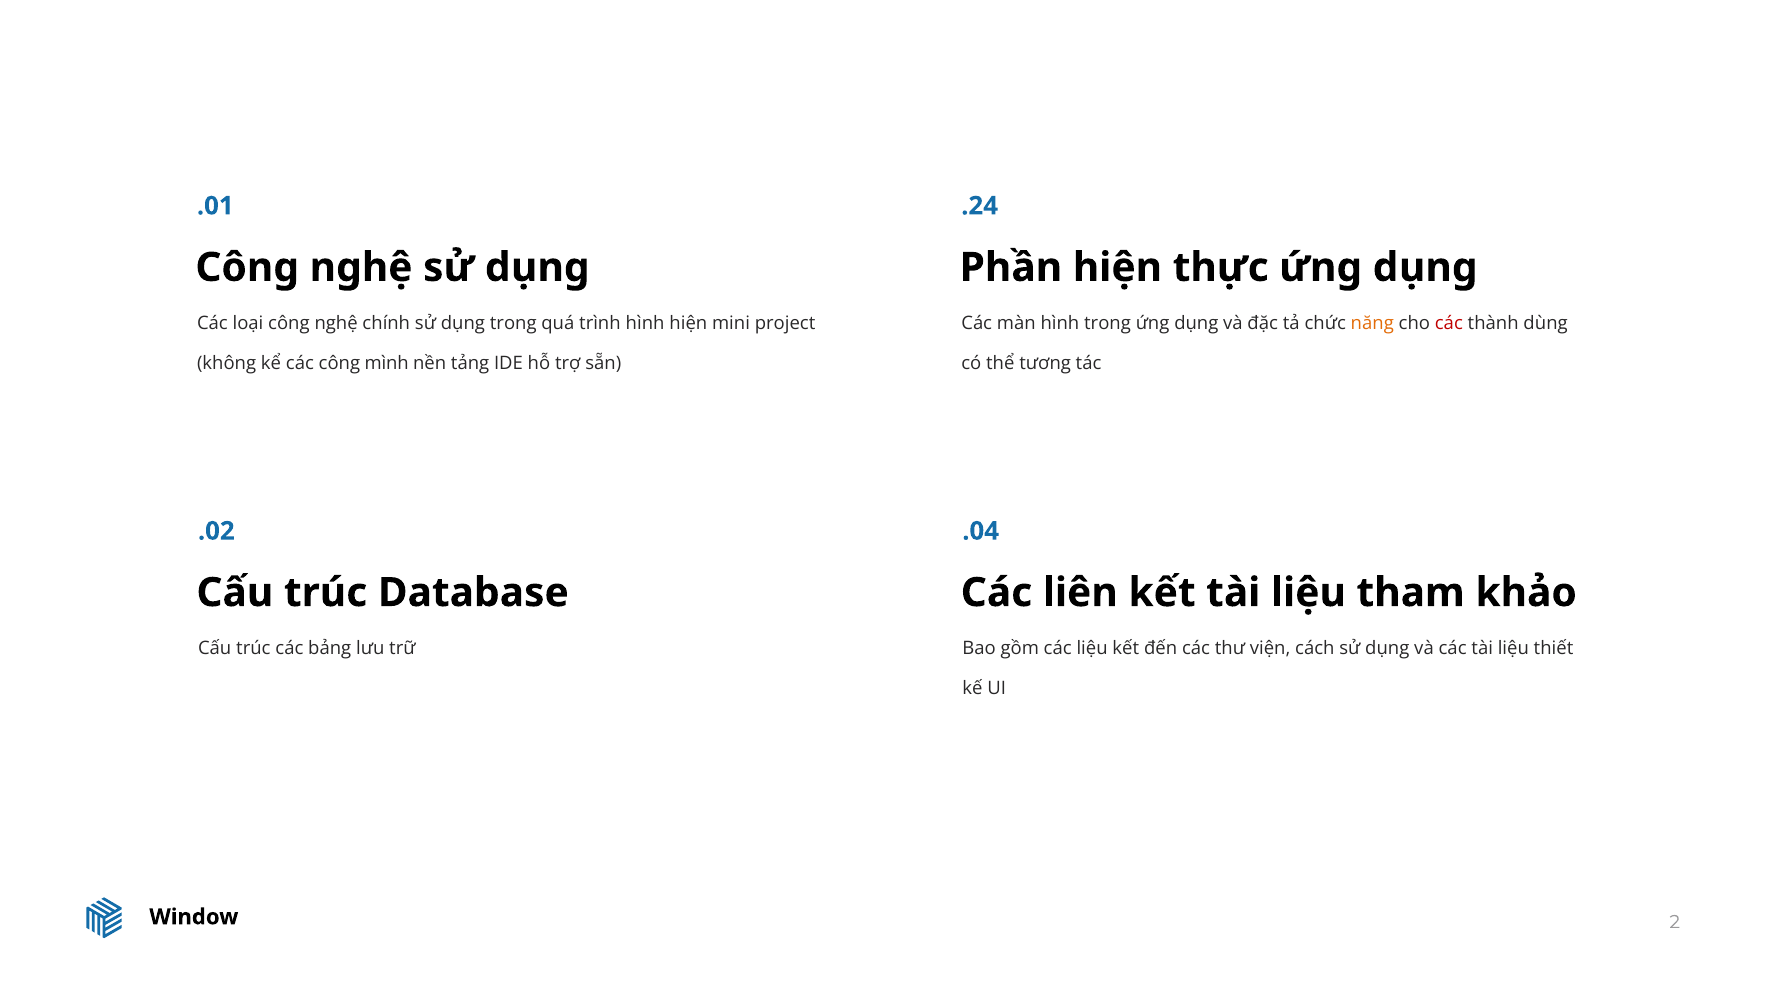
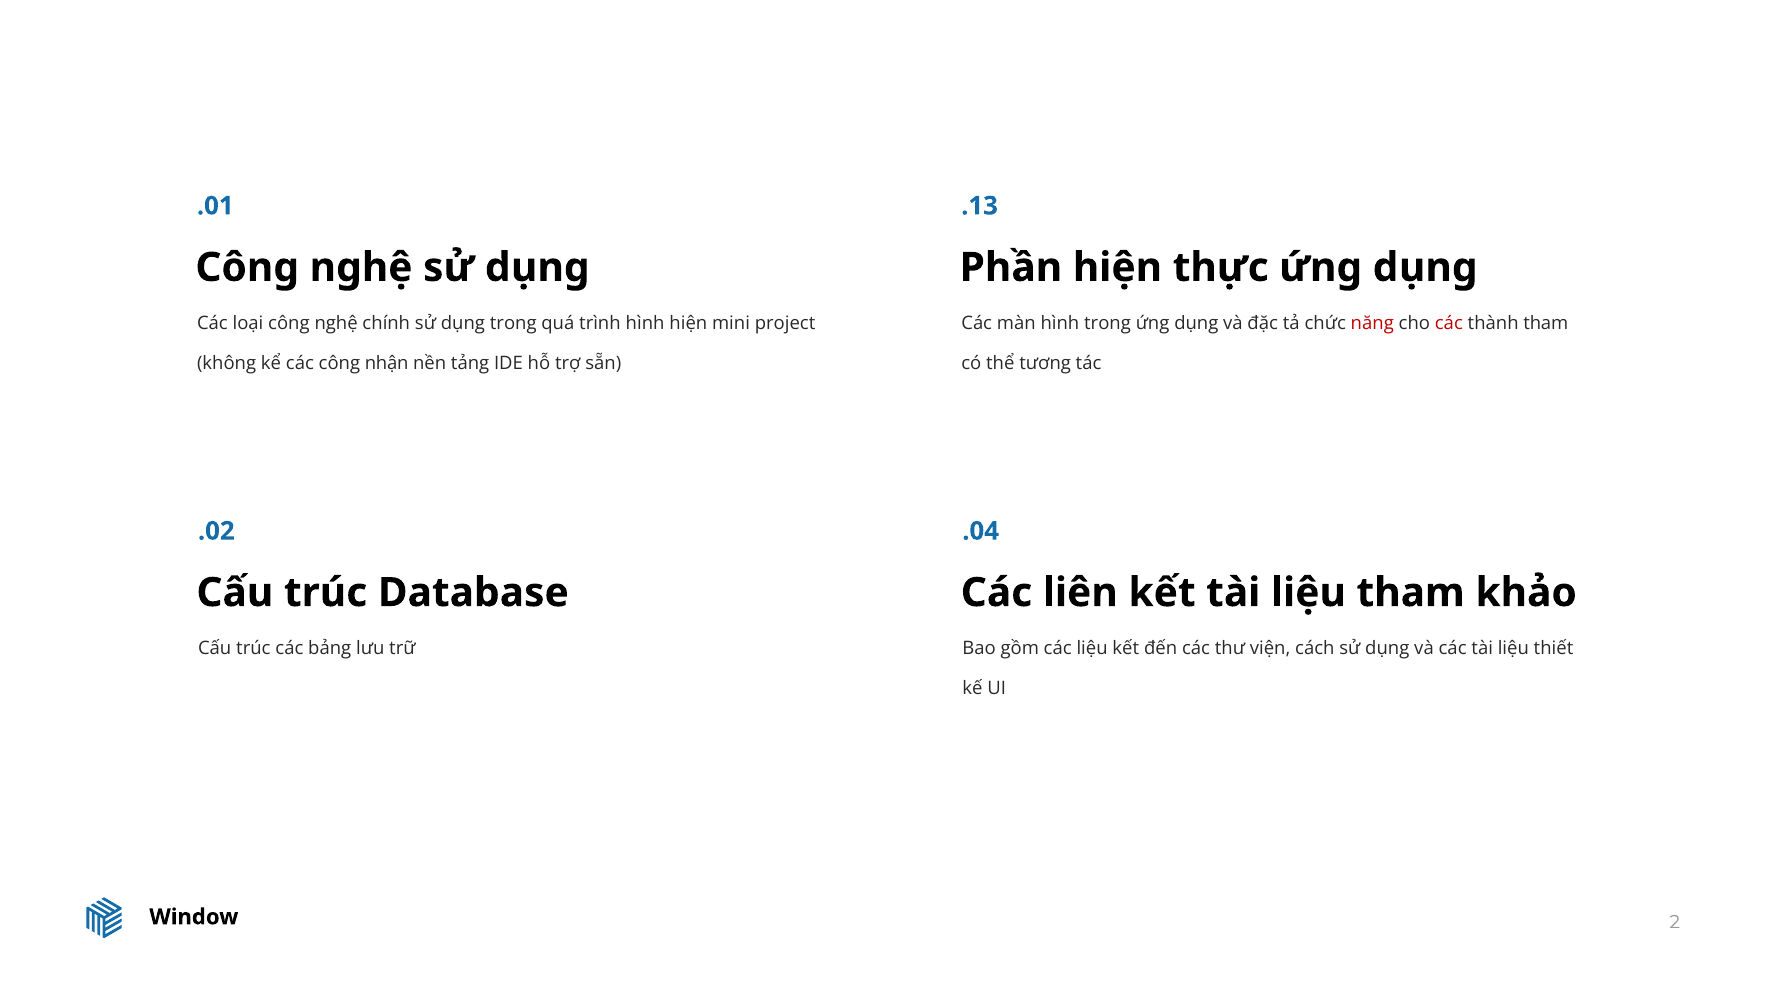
.24: .24 -> .13 (980, 206)
năng colour: orange -> red (1372, 324)
thành dùng: dùng -> tham (1546, 324)
mình: mình -> nhận (387, 363)
